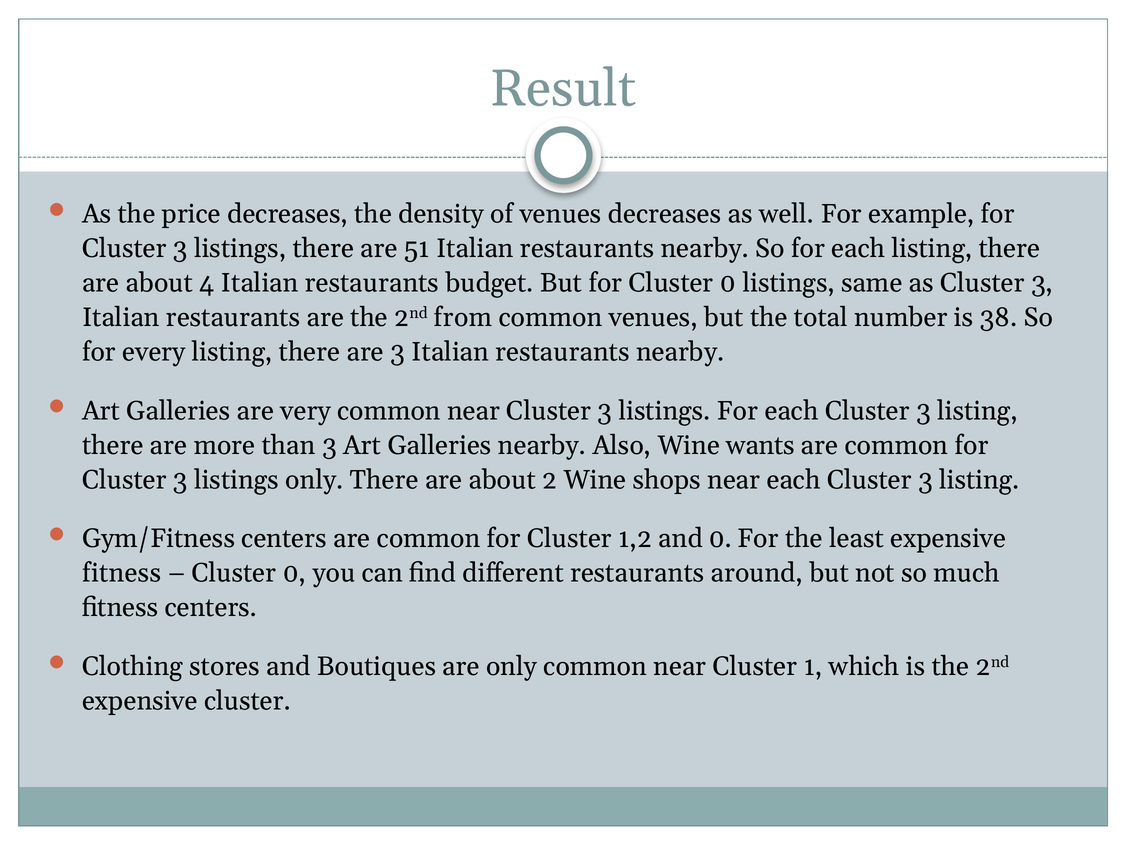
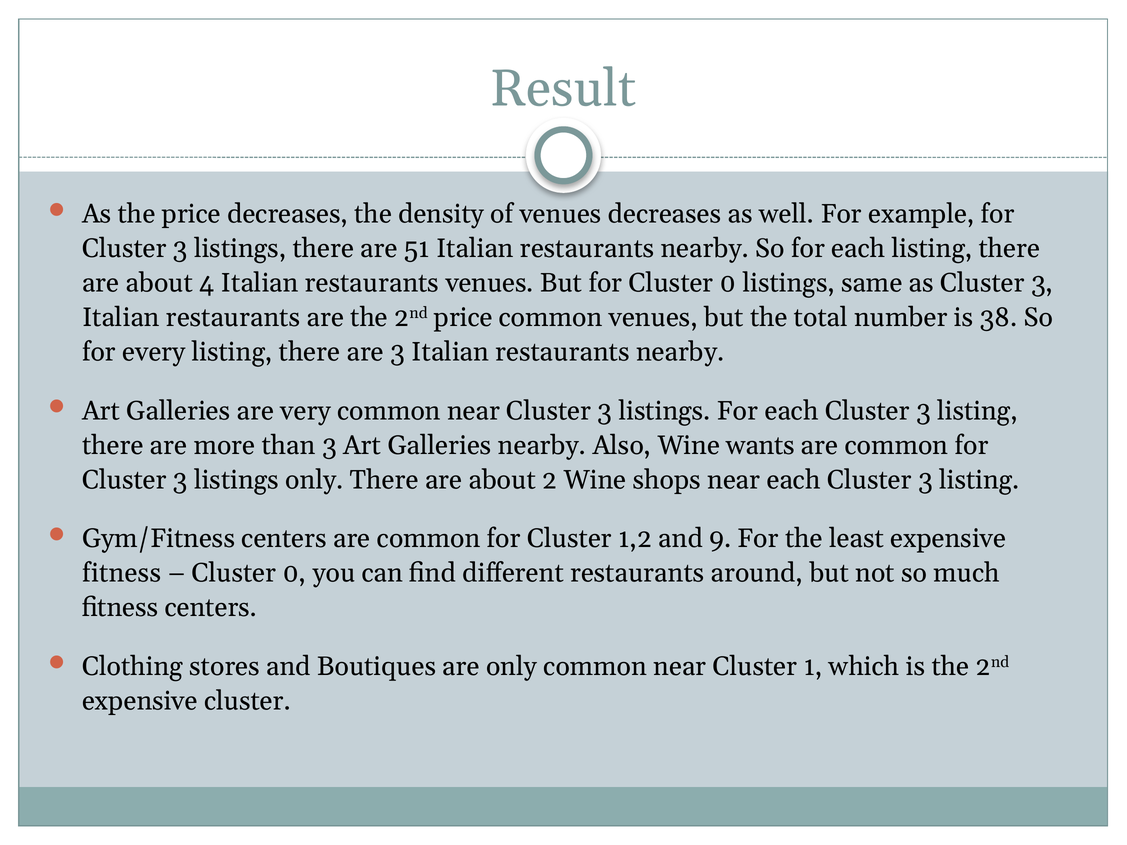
restaurants budget: budget -> venues (490, 283)
2nd from: from -> price (463, 318)
and 0: 0 -> 9 (720, 539)
